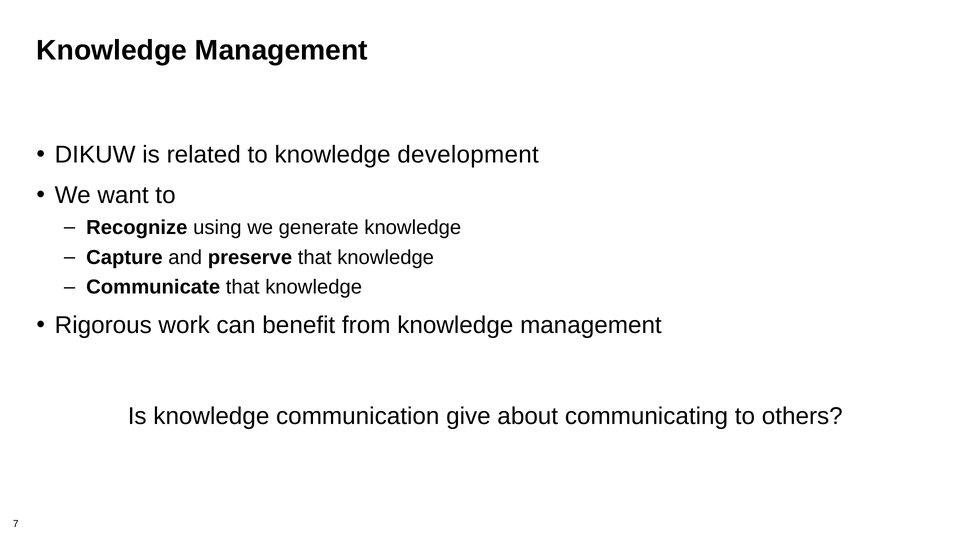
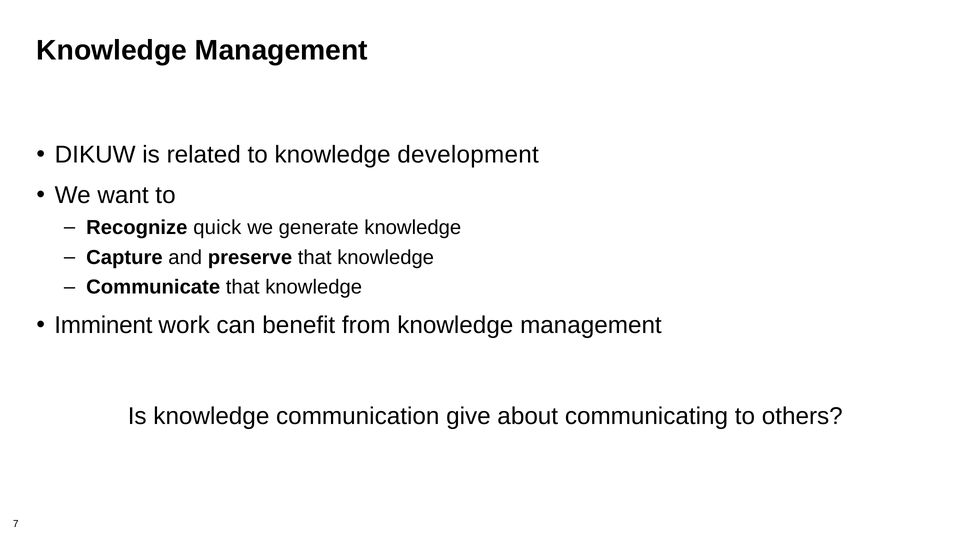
using: using -> quick (217, 228)
Rigorous: Rigorous -> Imminent (103, 326)
